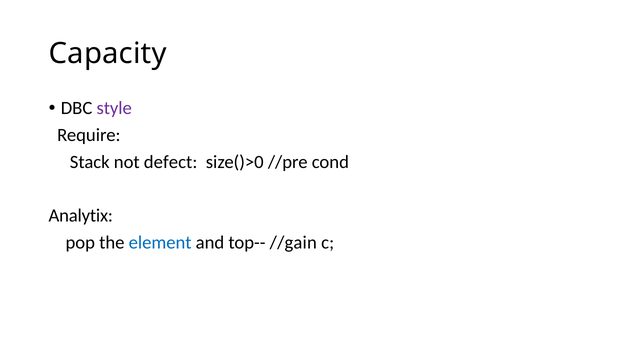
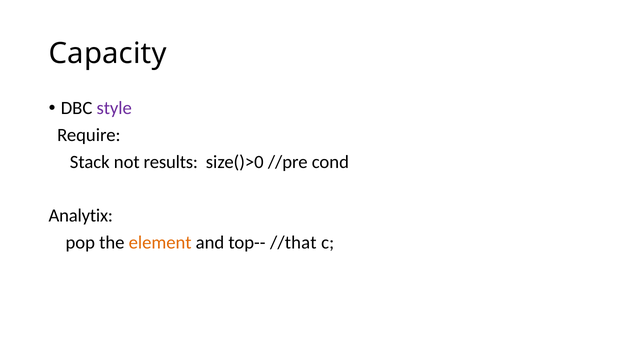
defect: defect -> results (171, 162)
element colour: blue -> orange (160, 242)
//gain: //gain -> //that (293, 242)
